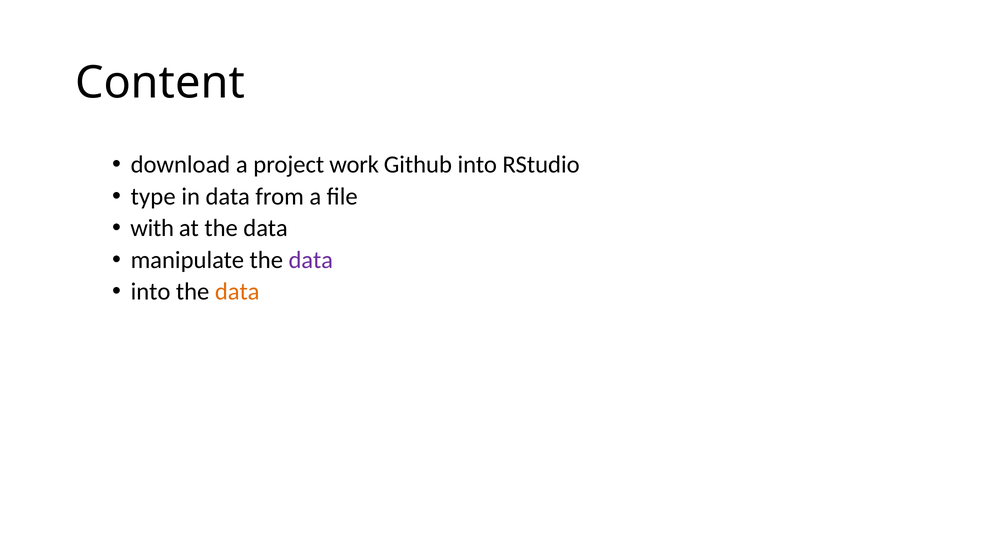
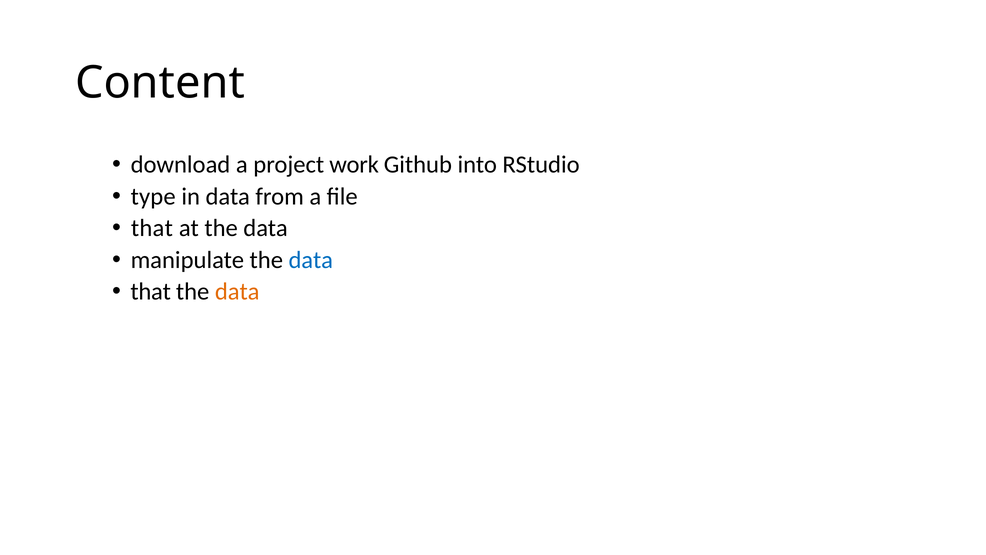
with: with -> that (152, 228)
data colour: purple -> blue (311, 260)
into: into -> that (151, 291)
